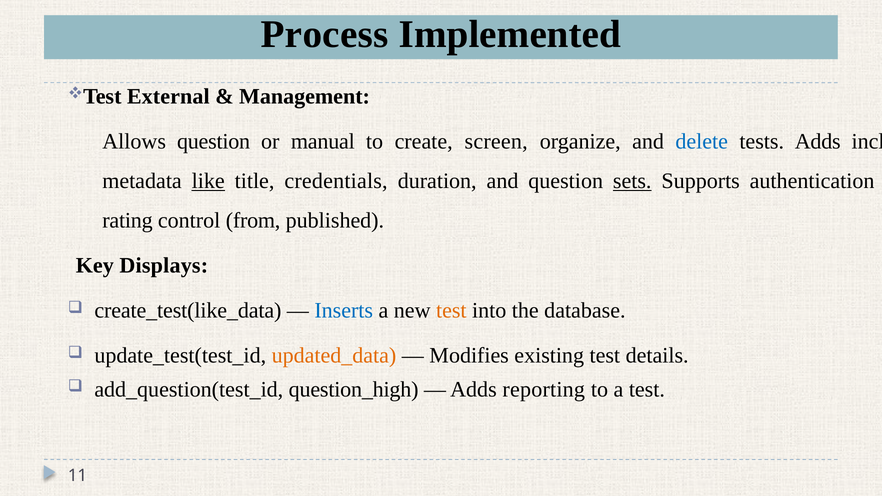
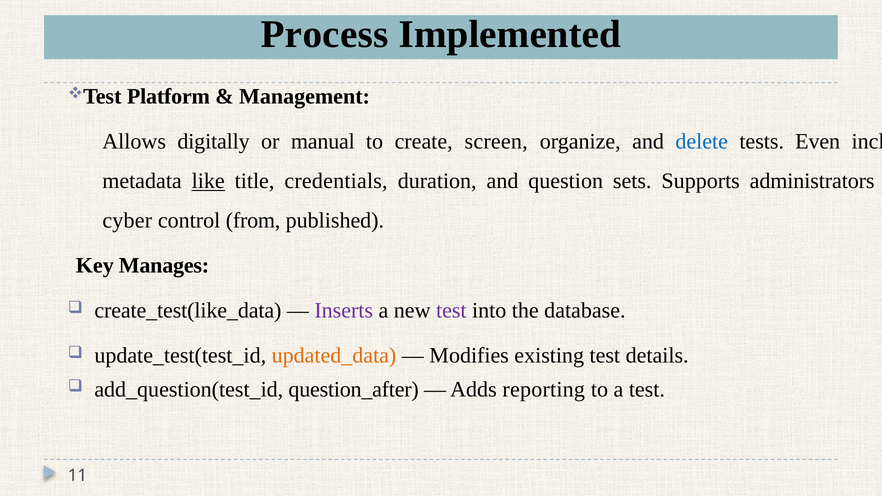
External: External -> Platform (168, 96)
Allows question: question -> digitally (214, 141)
tests Adds: Adds -> Even (818, 141)
sets underline: present -> none (632, 181)
authentication: authentication -> administrators (812, 181)
rating: rating -> cyber (127, 221)
Displays: Displays -> Manages (164, 266)
Inserts colour: blue -> purple (344, 311)
test colour: orange -> purple (451, 311)
question_high: question_high -> question_after (354, 389)
